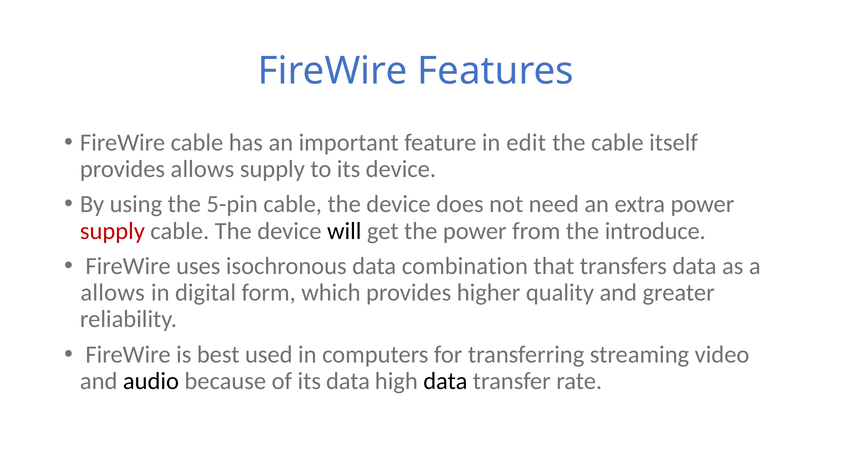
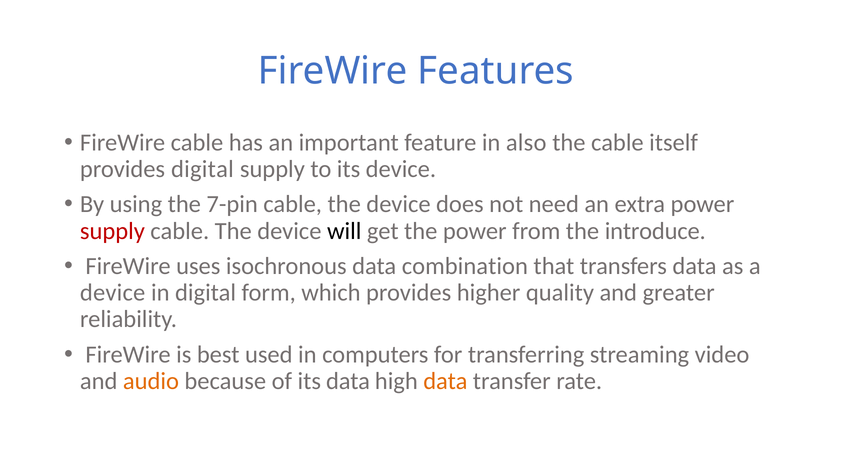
edit: edit -> also (526, 142)
provides allows: allows -> digital (202, 169)
5-pin: 5-pin -> 7-pin (232, 204)
allows: allows -> device (113, 293)
audio colour: black -> orange (151, 381)
data colour: black -> orange (445, 381)
